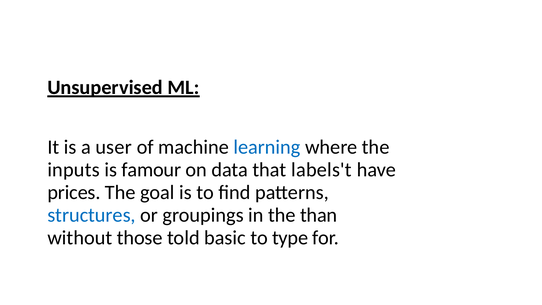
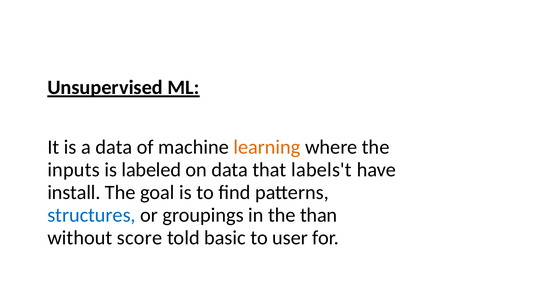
a user: user -> data (114, 147)
learning colour: blue -> orange (267, 147)
famour: famour -> labeled (151, 170)
prices: prices -> install (74, 192)
those: those -> score (140, 238)
type: type -> user (290, 238)
